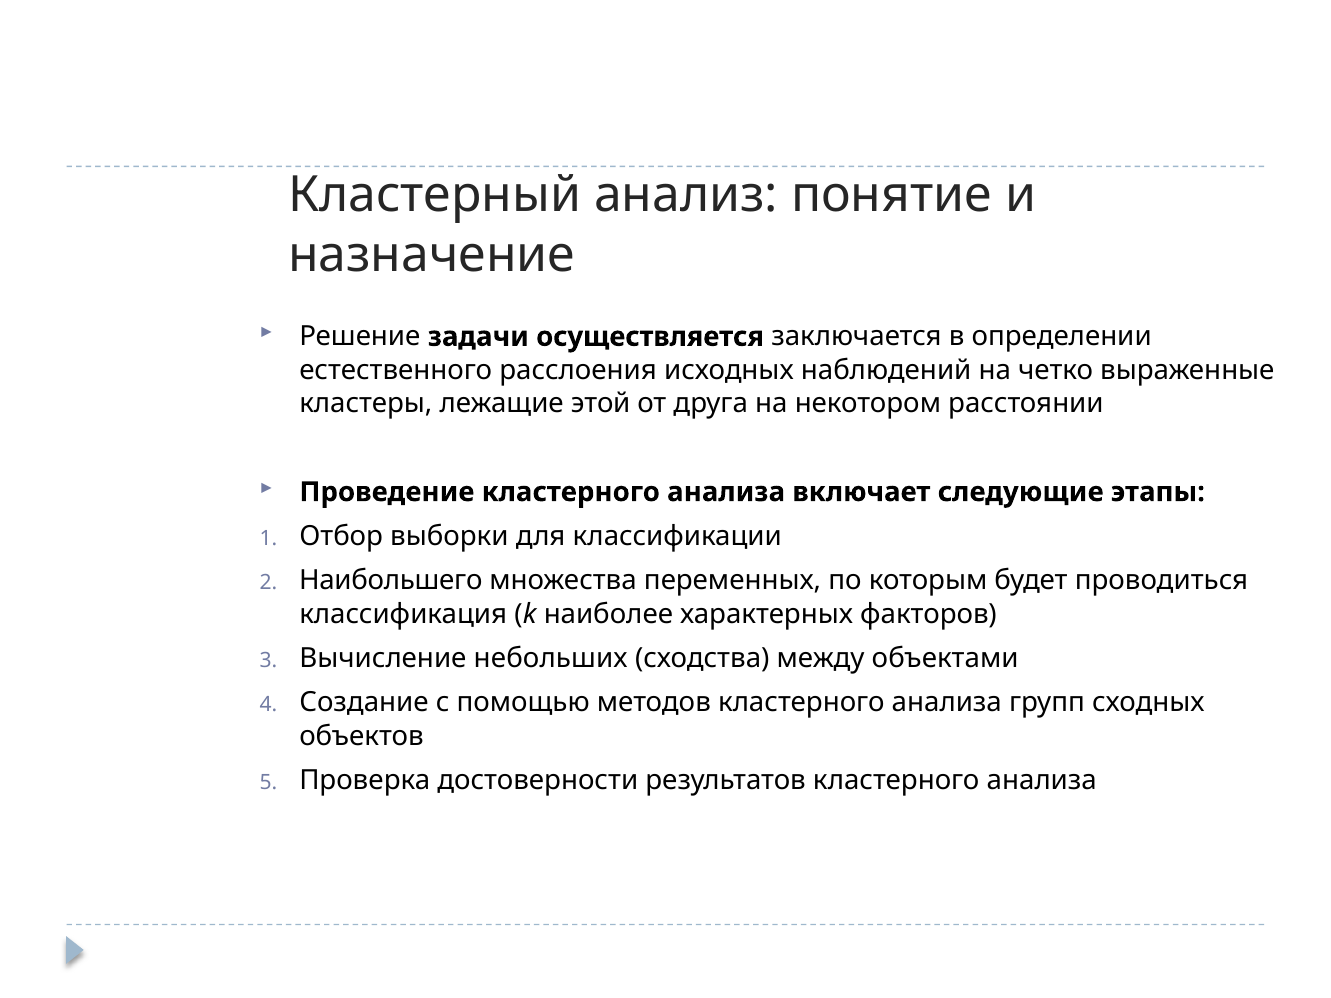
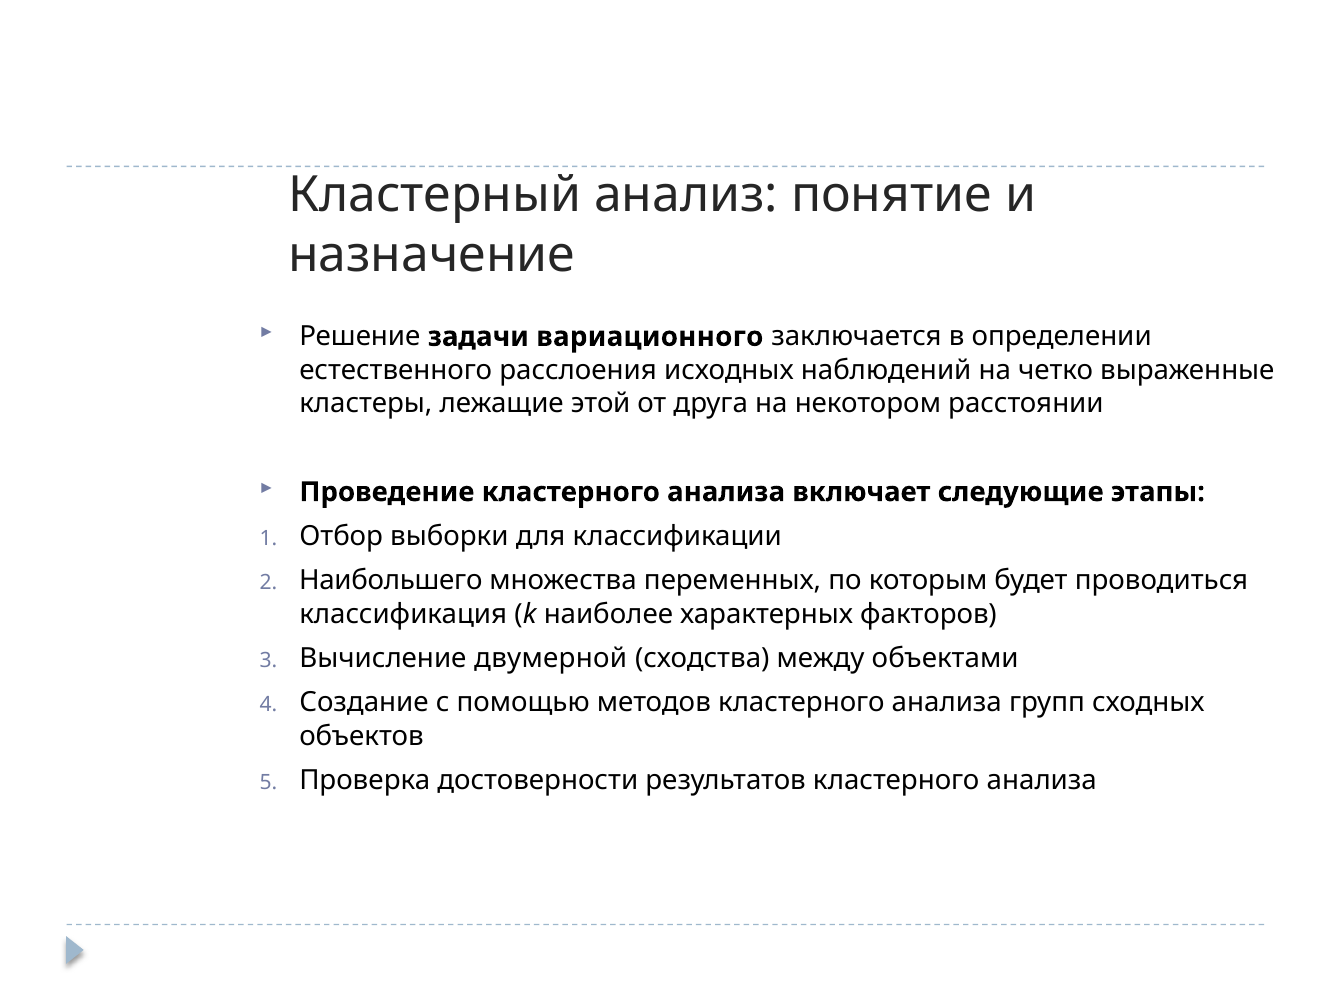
осуществляется: осуществляется -> вариационного (650, 337)
небольших: небольших -> двумерной (551, 659)
